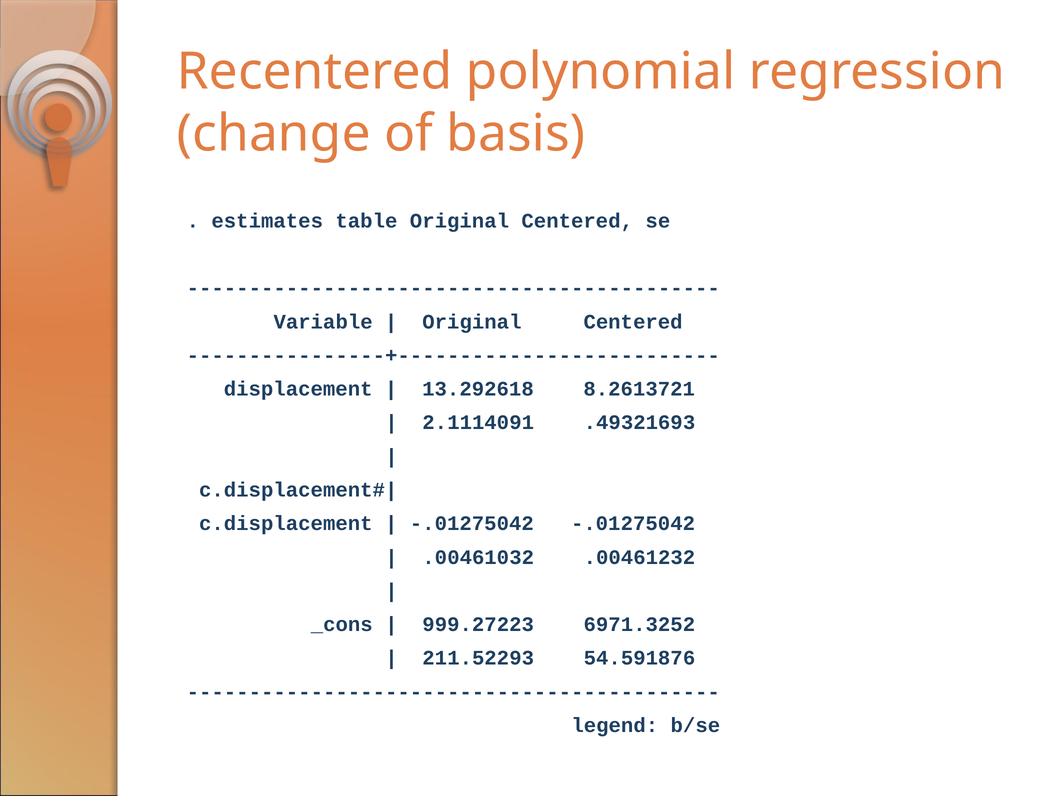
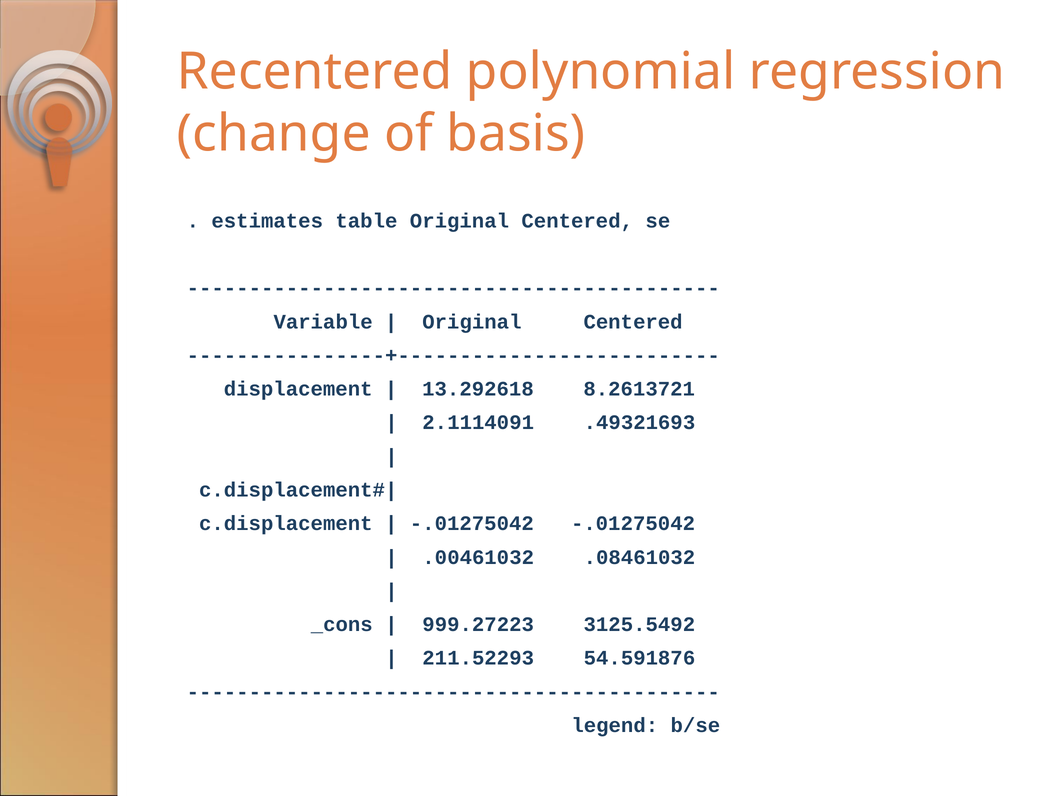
.00461232: .00461232 -> .08461032 (639, 557)
6971.3252: 6971.3252 -> 3125.5492 (639, 624)
